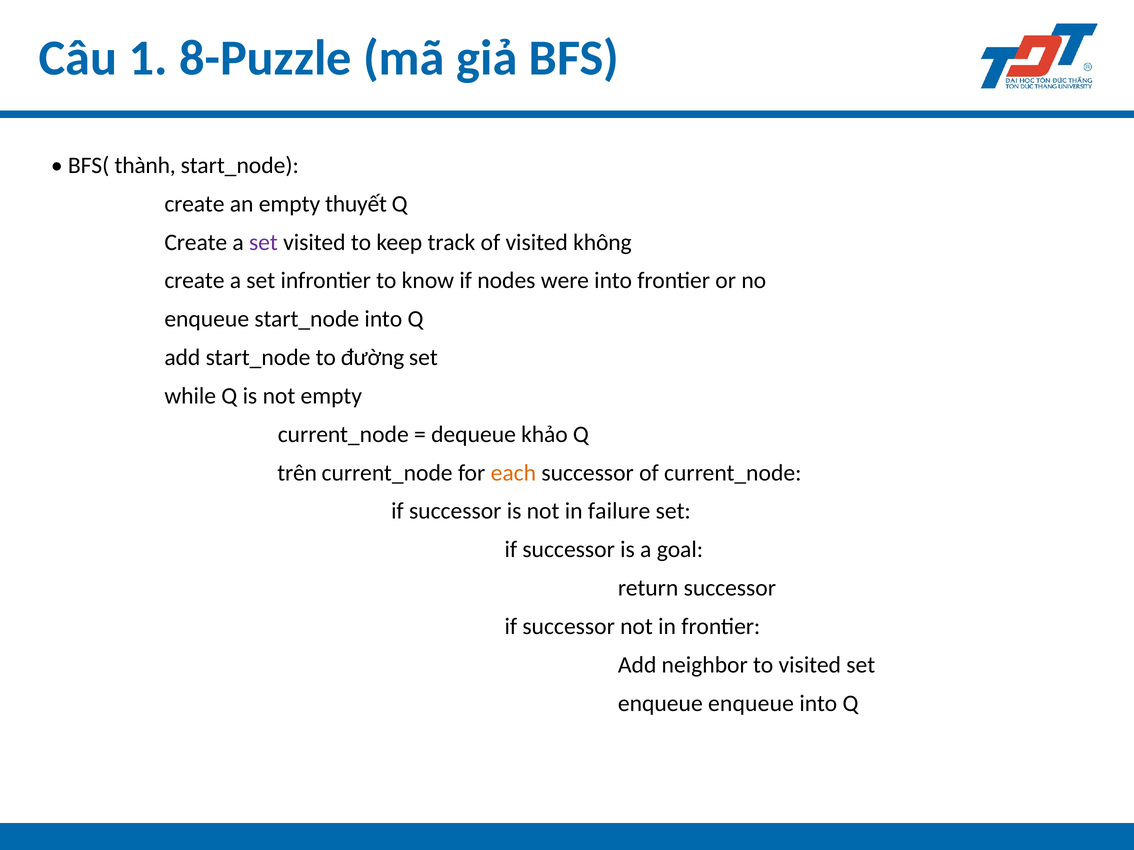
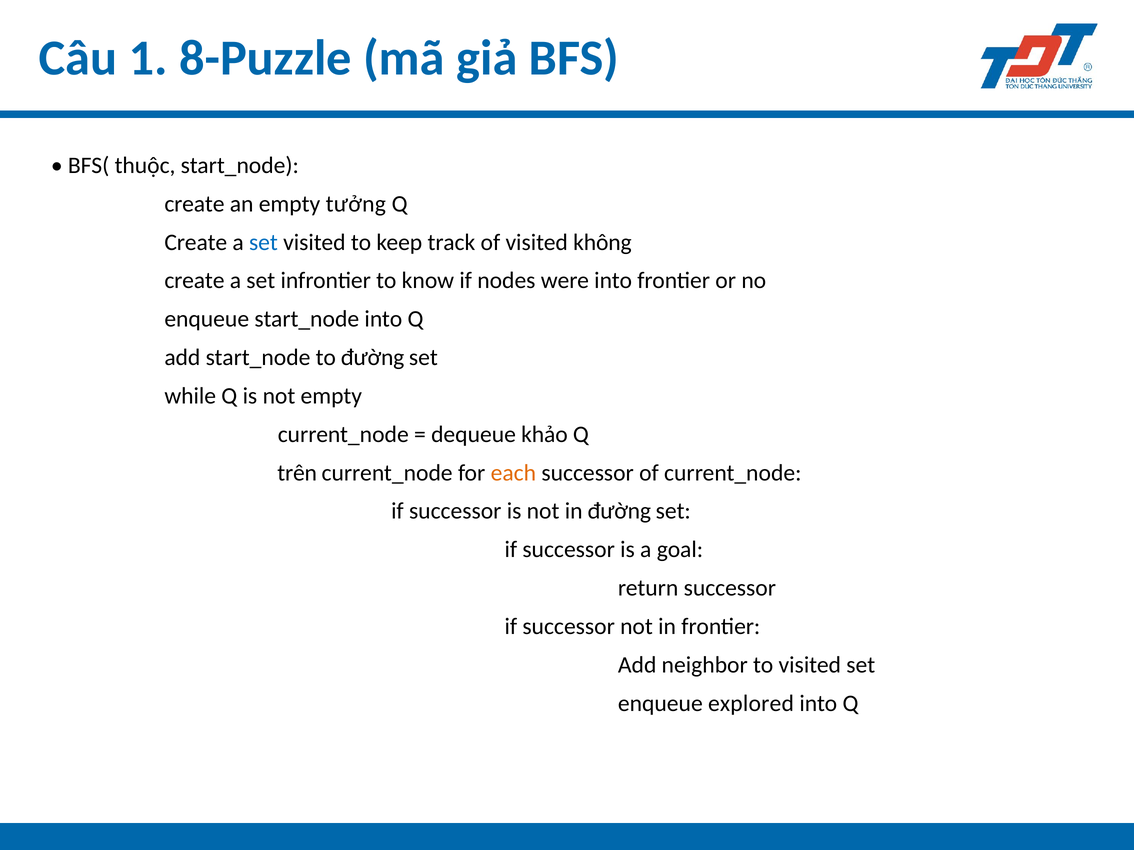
thành: thành -> thuộc (145, 165)
thuyết: thuyết -> tưởng (356, 204)
set colour: purple -> blue (263, 242)
in failure: failure -> đường (619, 511)
enqueue enqueue: enqueue -> explored (751, 704)
